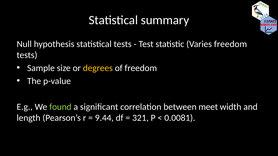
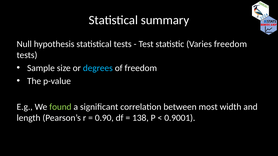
degrees colour: yellow -> light blue (98, 68)
meet: meet -> most (208, 107)
9.44: 9.44 -> 0.90 (104, 118)
321: 321 -> 138 (140, 118)
0.0081: 0.0081 -> 0.9001 (180, 118)
